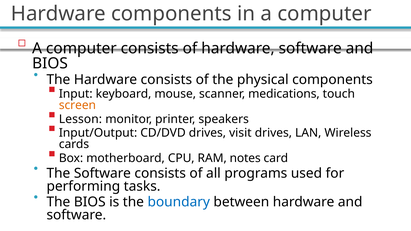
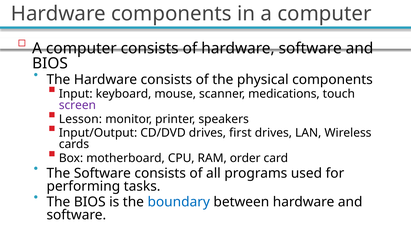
screen colour: orange -> purple (77, 105)
visit: visit -> first (240, 133)
notes: notes -> order (245, 158)
